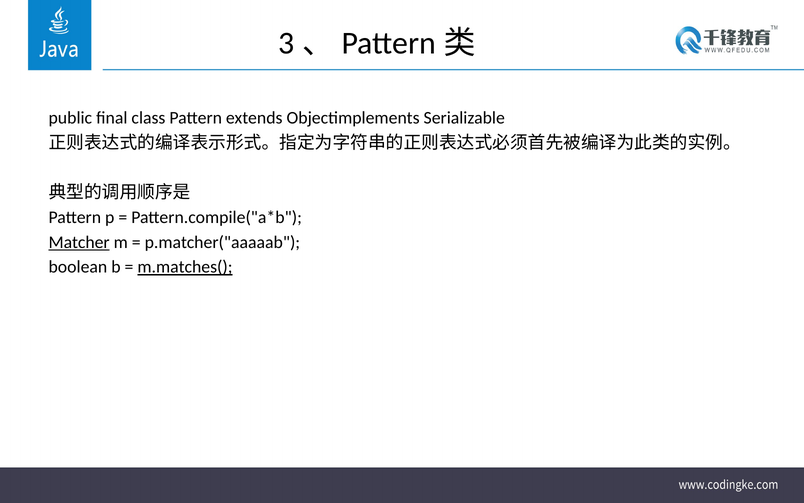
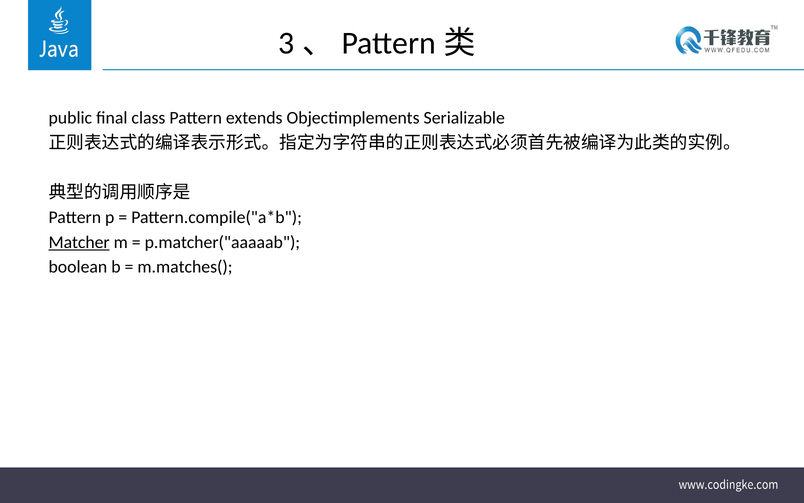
m.matches( underline: present -> none (185, 267)
